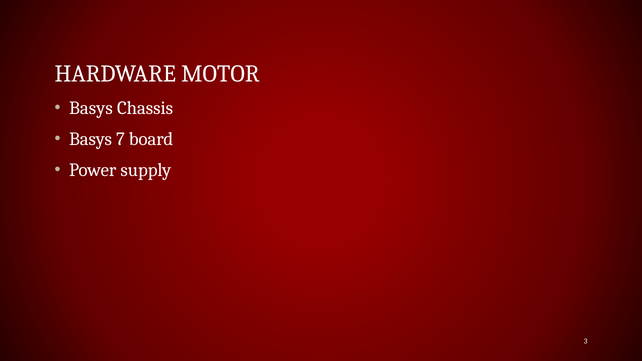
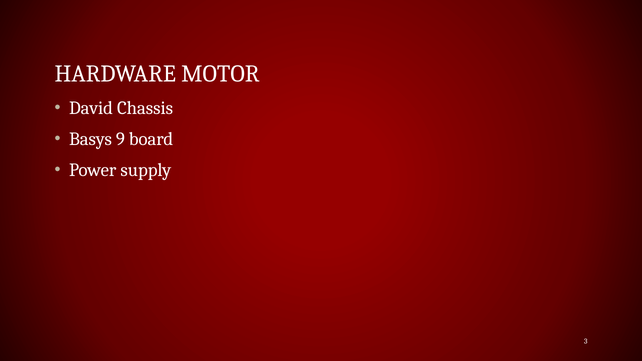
Basys: Basys -> David (91, 108)
7: 7 -> 9 (120, 139)
